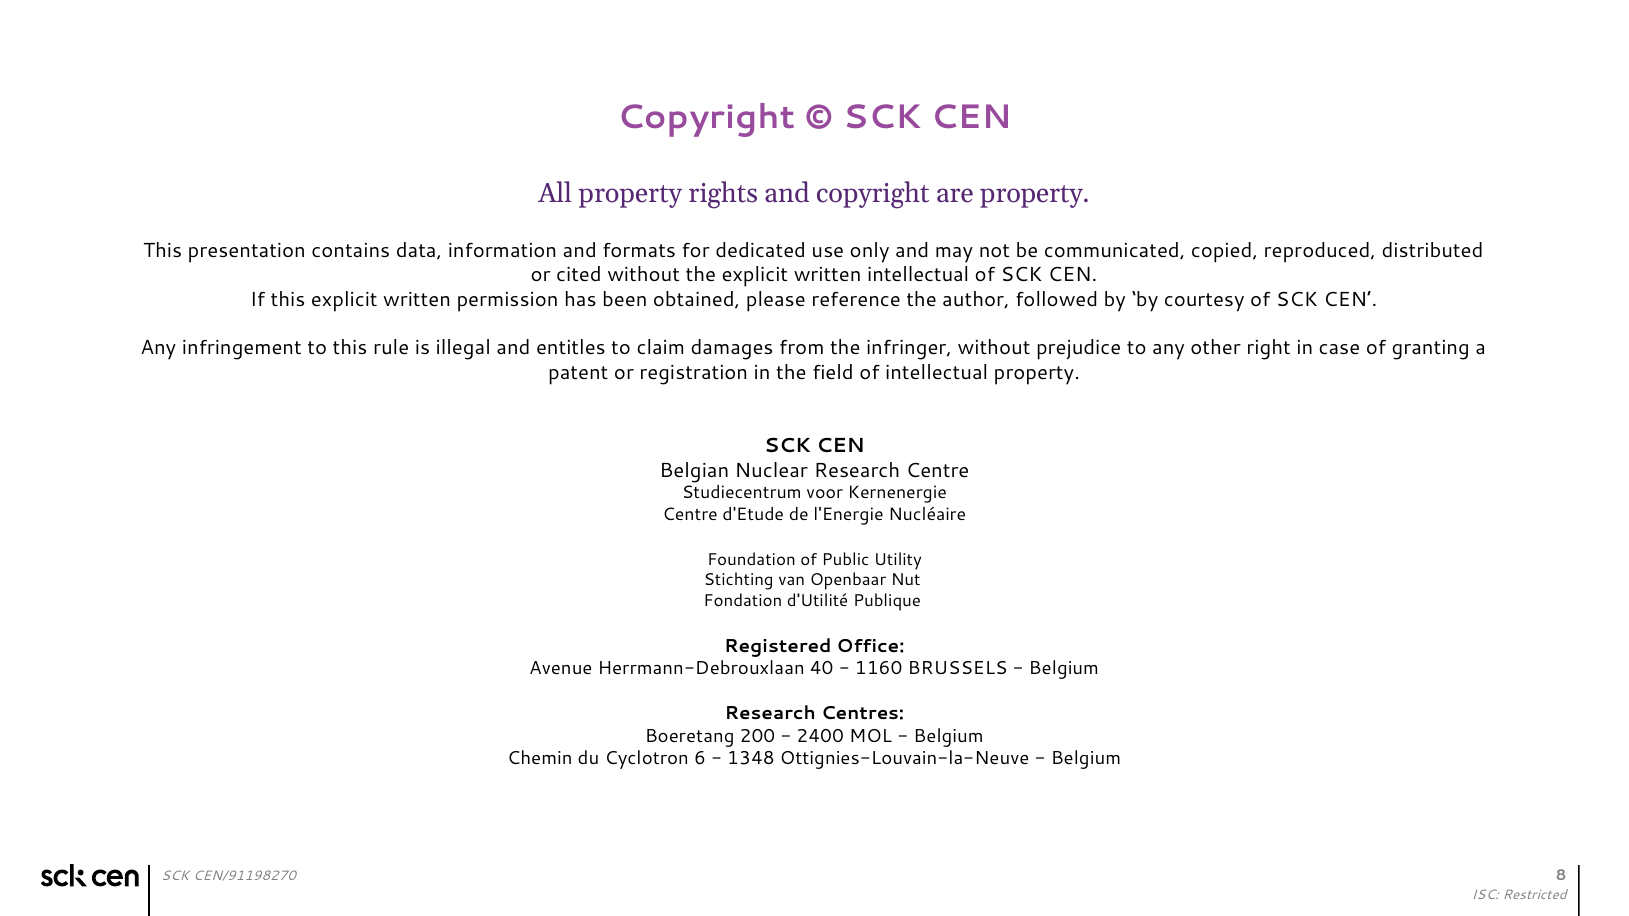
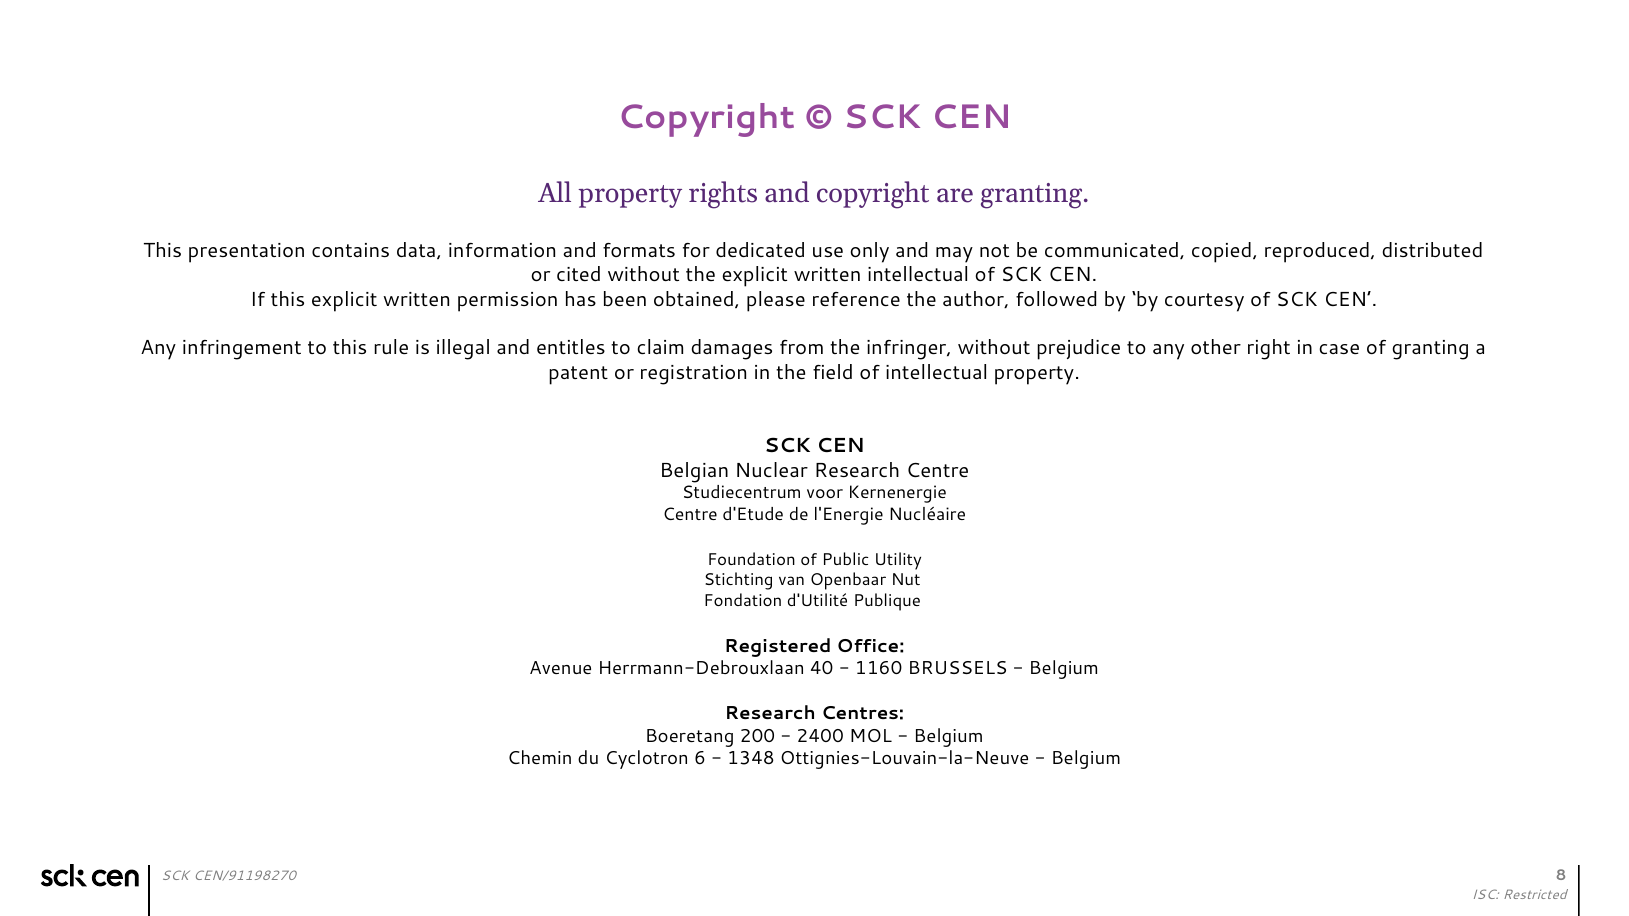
are property: property -> granting (1035, 194)
